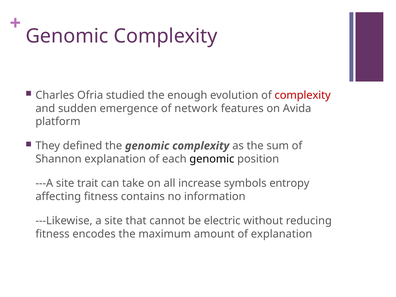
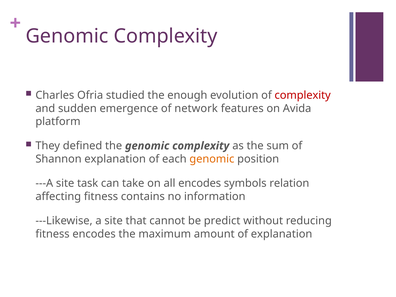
genomic colour: black -> orange (212, 159)
trait: trait -> task (88, 183)
all increase: increase -> encodes (200, 183)
entropy: entropy -> relation (289, 183)
electric: electric -> predict (222, 221)
